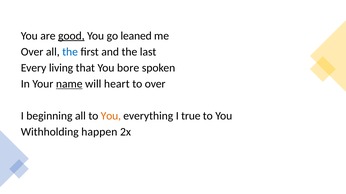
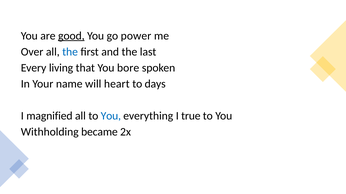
leaned: leaned -> power (136, 36)
name underline: present -> none (69, 84)
to over: over -> days (155, 84)
beginning: beginning -> magnified (49, 116)
You colour: orange -> blue (111, 116)
happen: happen -> became (99, 132)
